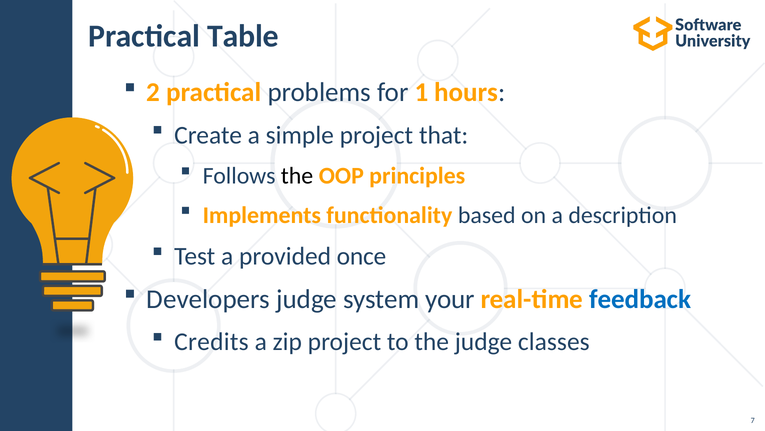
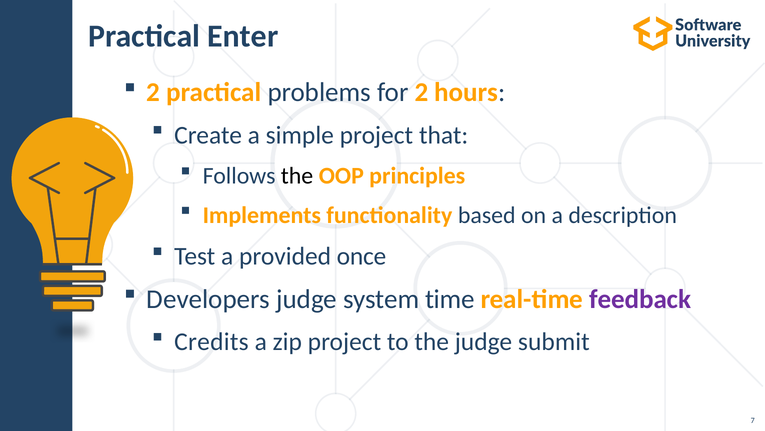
Table: Table -> Enter (243, 36)
for 1: 1 -> 2 (421, 92)
your: your -> time (450, 299)
feedback colour: blue -> purple (640, 299)
classes: classes -> submit (554, 341)
